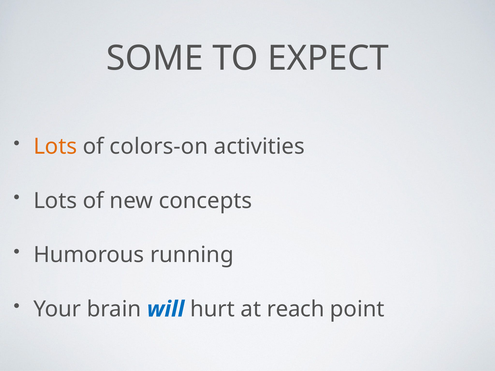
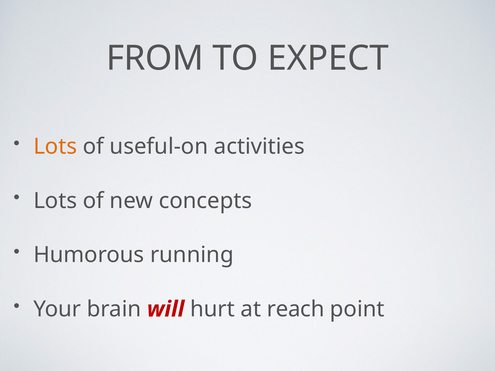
SOME: SOME -> FROM (155, 59)
colors-on: colors-on -> useful-on (159, 147)
will colour: blue -> red (166, 309)
